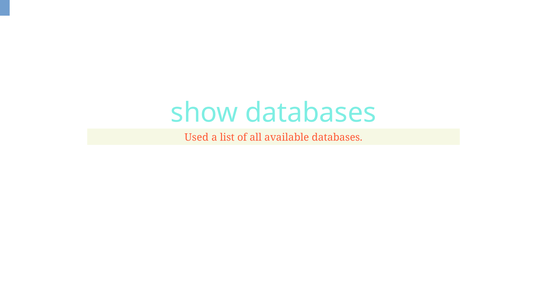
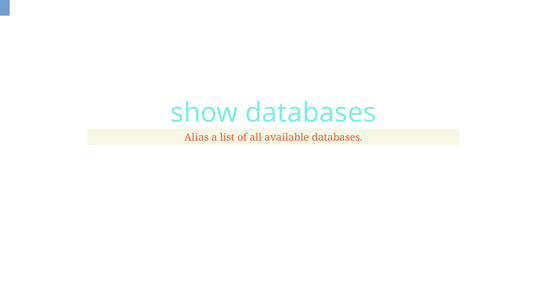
Used: Used -> Alias (197, 137)
